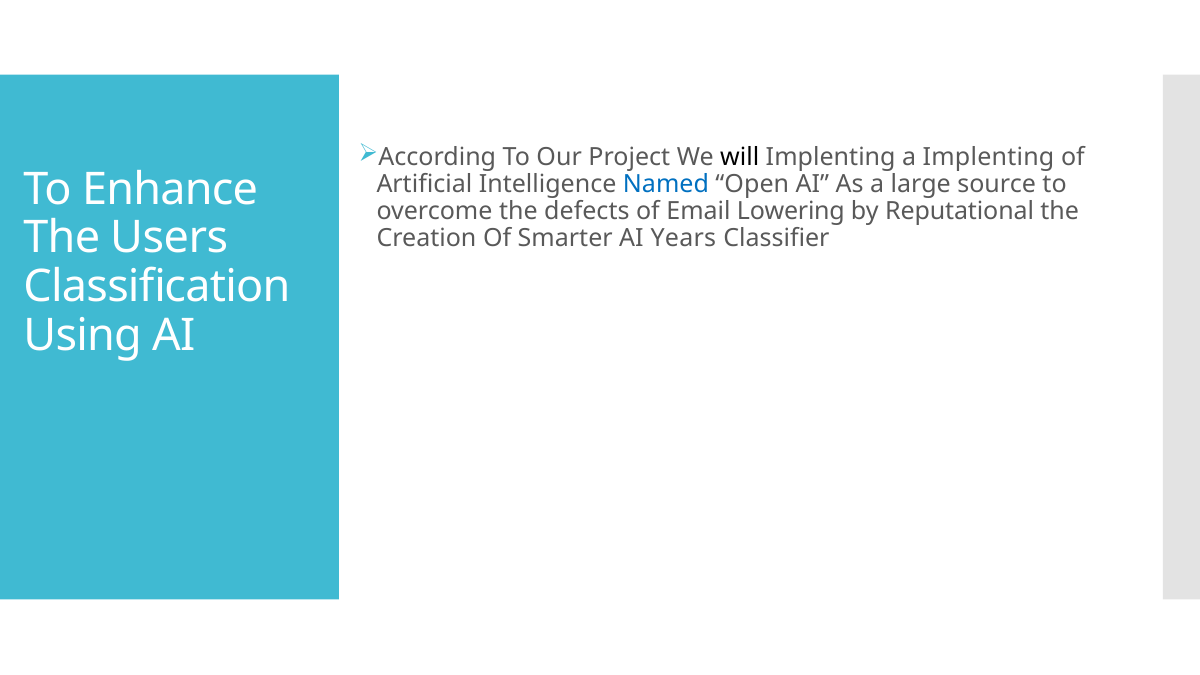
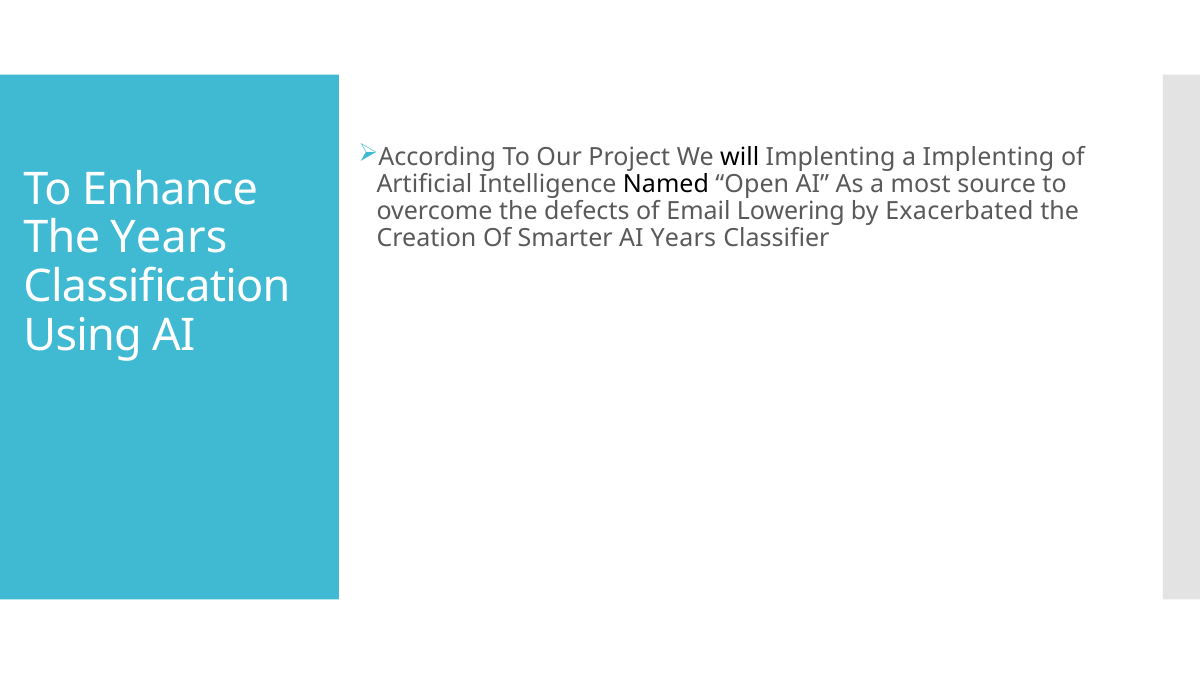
Named colour: blue -> black (666, 184)
large: large -> most (921, 184)
Reputational: Reputational -> Exacerbated (959, 211)
The Users: Users -> Years (169, 238)
